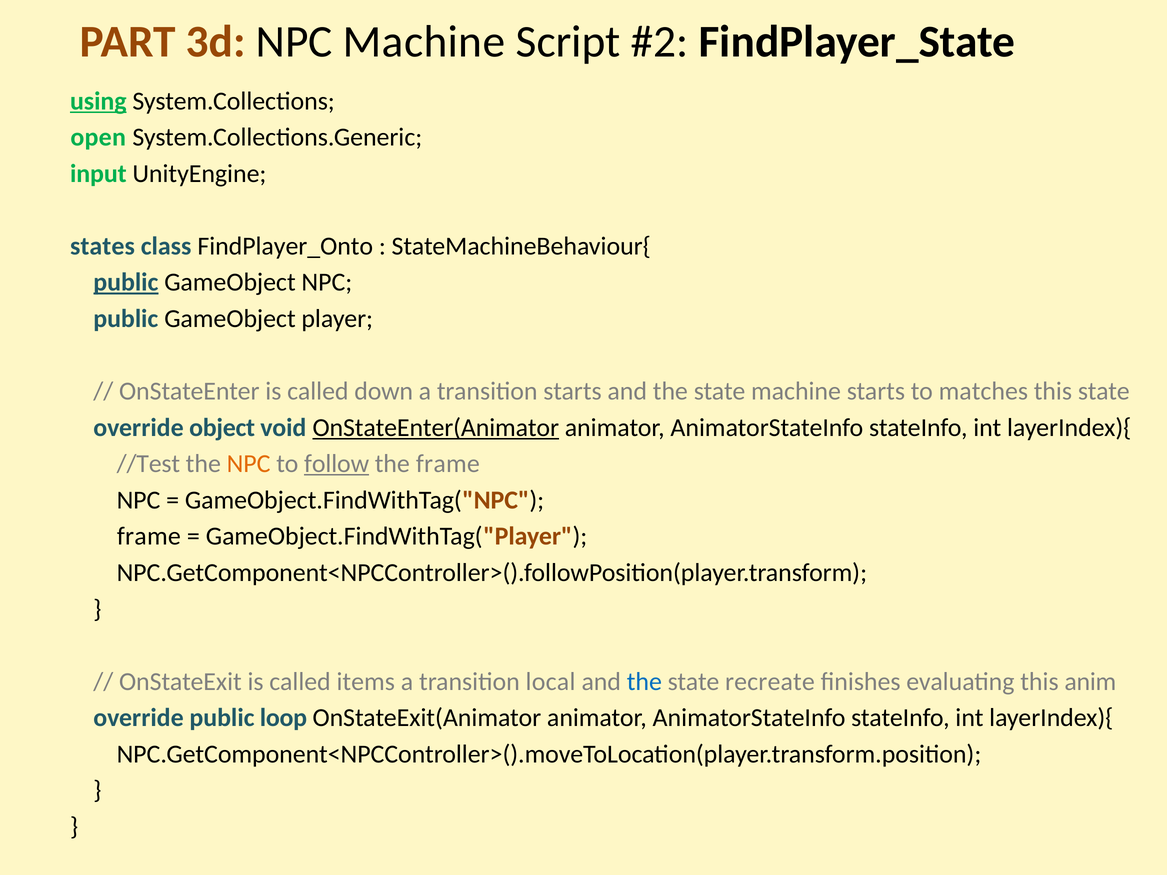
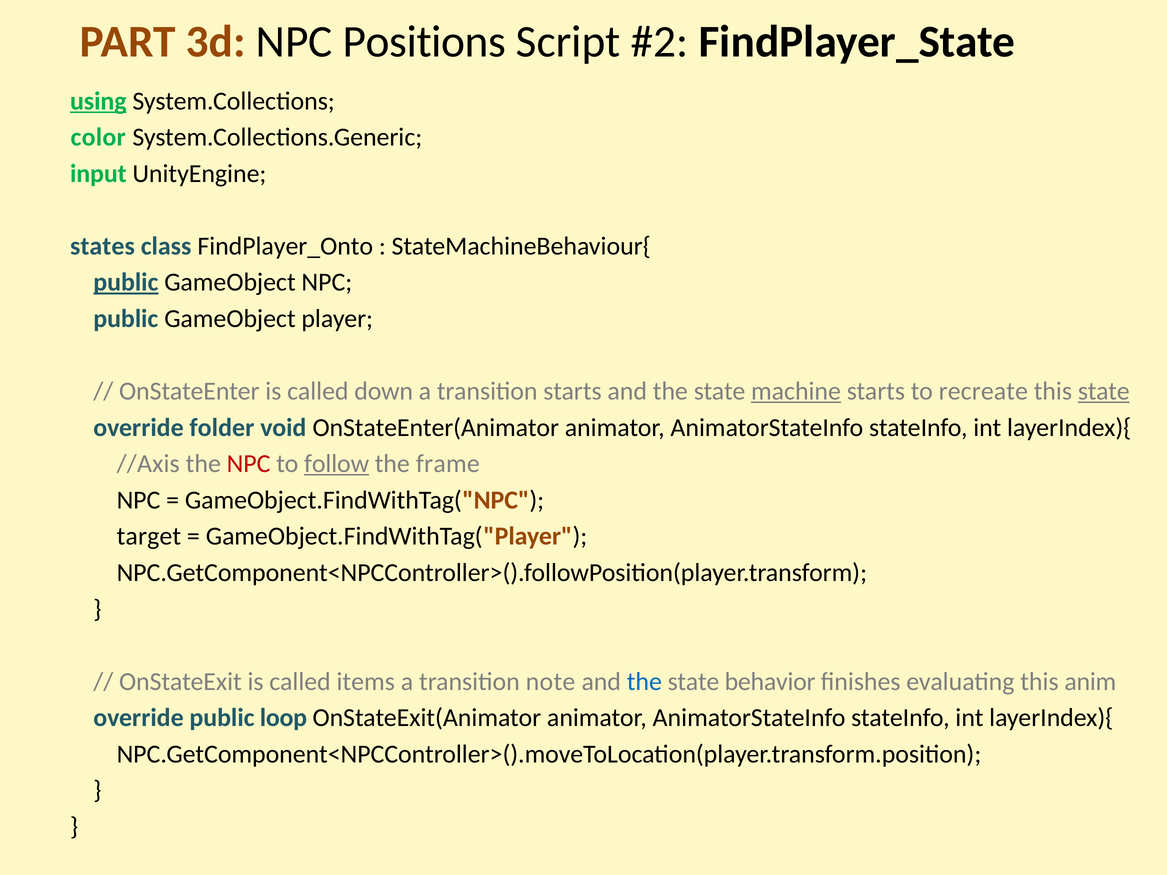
NPC Machine: Machine -> Positions (424, 42)
open: open -> color (98, 137)
machine underline: none -> present (796, 391)
matches: matches -> recreate (983, 391)
state underline: none -> present (1104, 391)
object: object -> folder (222, 428)
OnStateEnter(Animator underline: present -> none (436, 428)
//Test: //Test -> //Axis (148, 464)
NPC colour: orange -> red (249, 464)
frame: frame -> target (149, 537)
local: local -> note (551, 682)
recreate: recreate -> behavior (770, 682)
